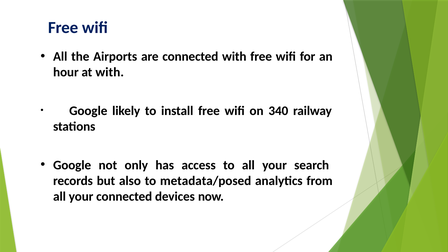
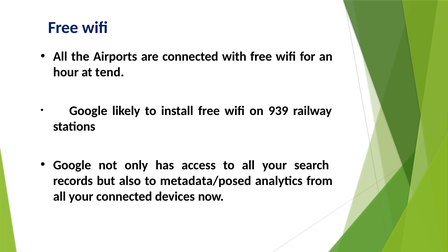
at with: with -> tend (110, 72)
340: 340 -> 939 (278, 111)
